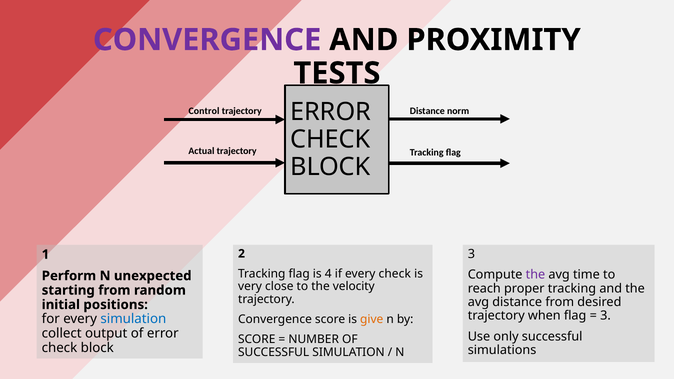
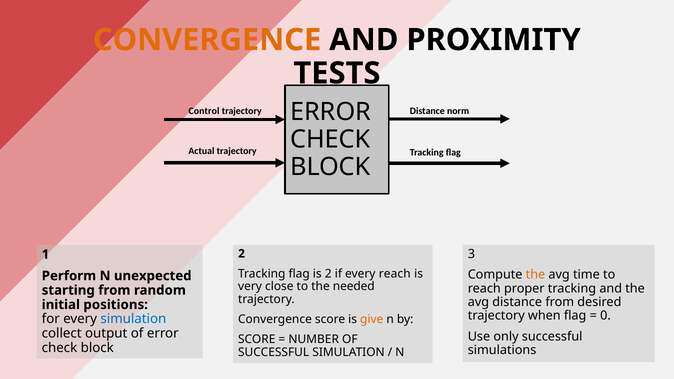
CONVERGENCE colour: purple -> orange (207, 40)
is 4: 4 -> 2 (328, 274)
every check: check -> reach (395, 274)
the colour: purple -> orange (535, 275)
velocity: velocity -> needed (354, 287)
3: 3 -> 0 (605, 316)
